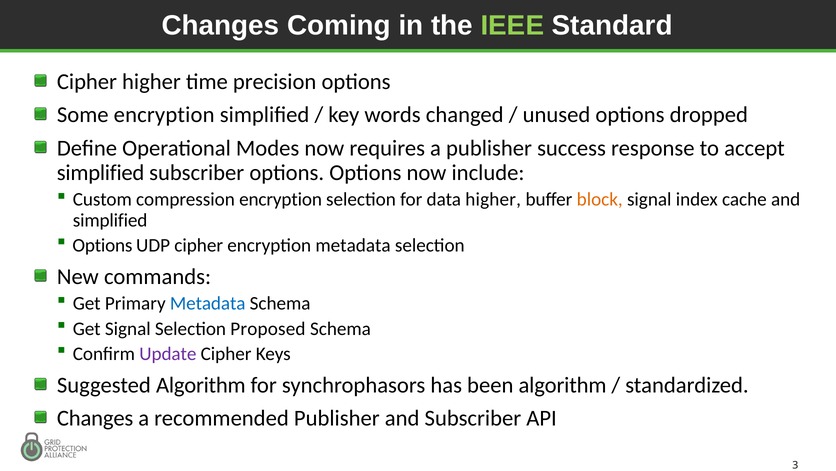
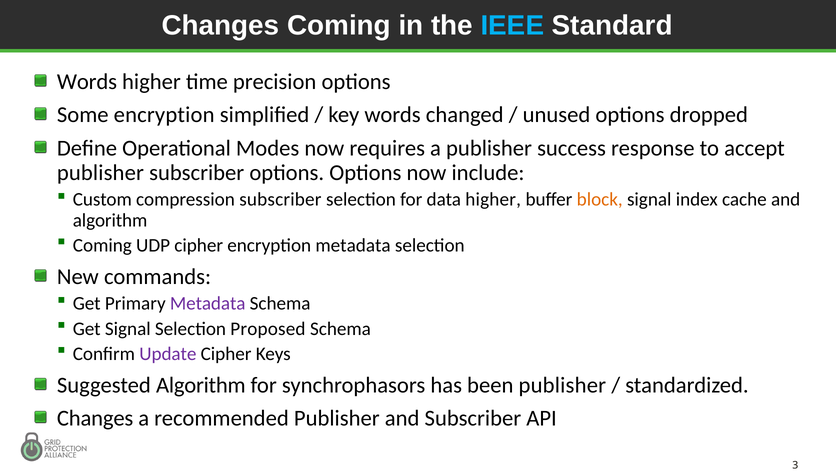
IEEE colour: light green -> light blue (512, 25)
Cipher: Cipher -> Words (87, 82)
simplified: simplified -> publisher (100, 172)
compression encryption: encryption -> subscriber (280, 199)
simplified: simplified -> algorithm (110, 220)
Options: Options -> Coming (102, 245)
Metadata colour: blue -> purple (208, 303)
been algorithm: algorithm -> publisher (562, 384)
